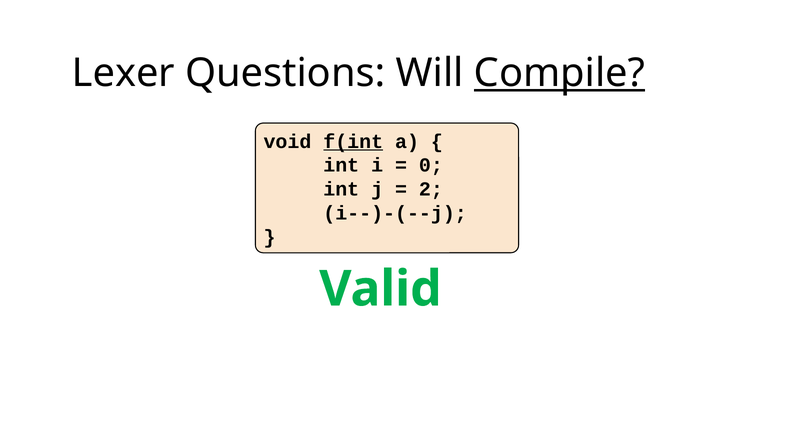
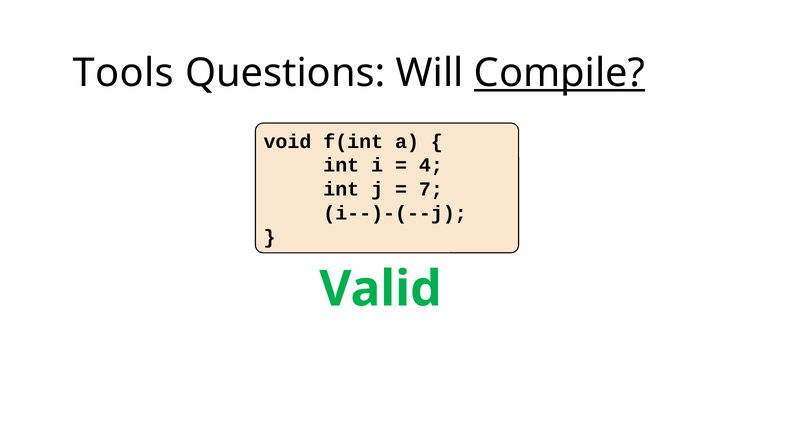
Lexer: Lexer -> Tools (123, 73)
f(int underline: present -> none (353, 142)
0: 0 -> 4 (431, 166)
2: 2 -> 7 (431, 189)
